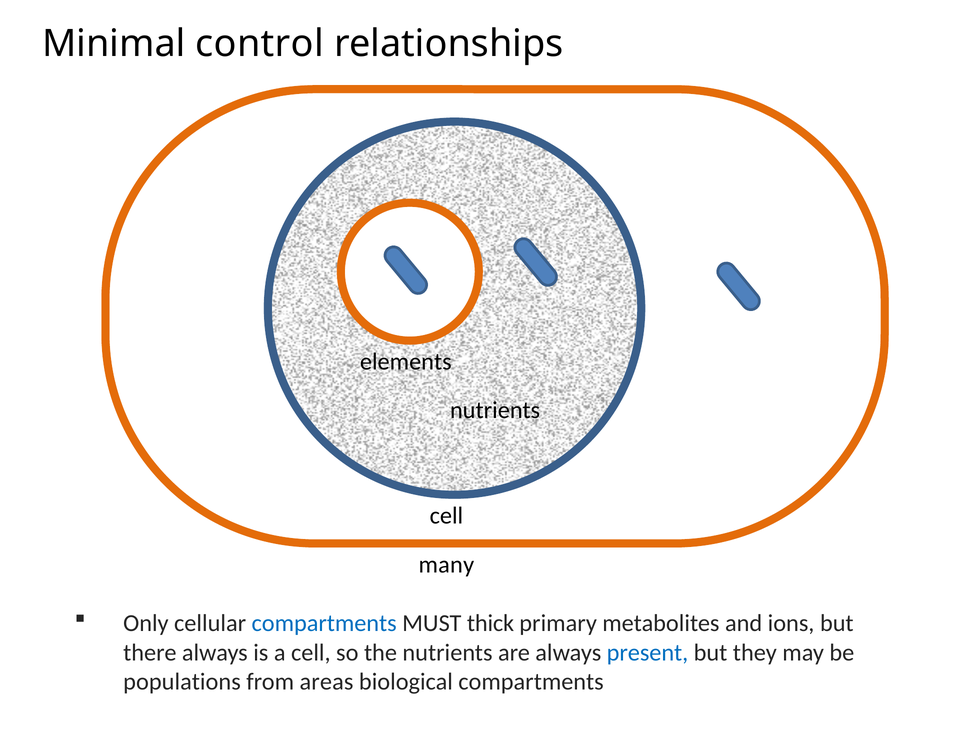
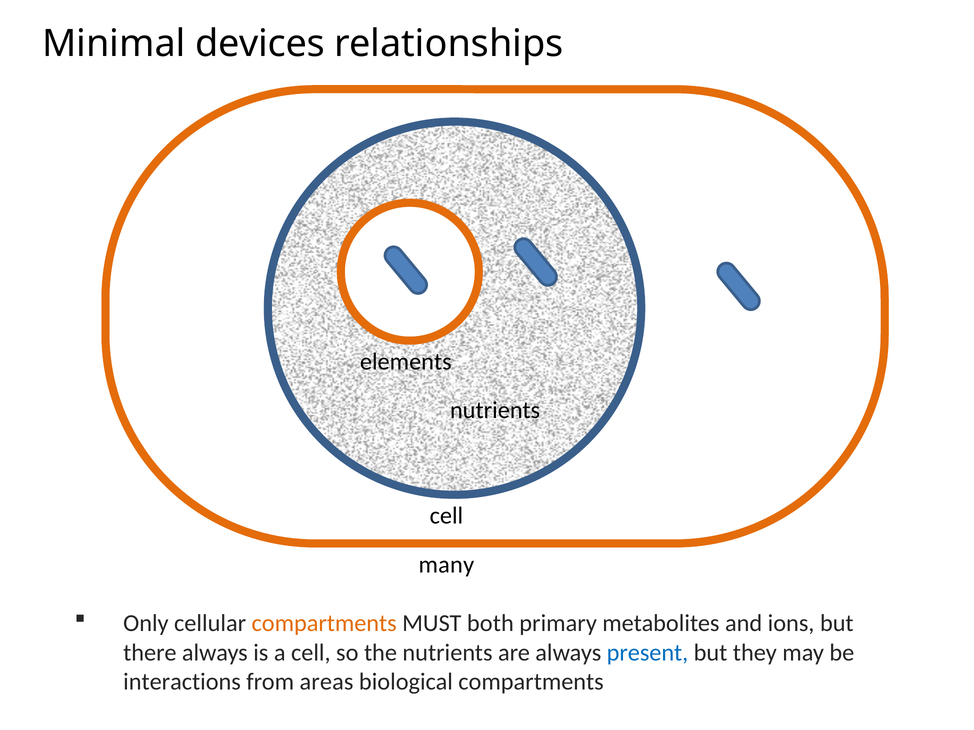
control: control -> devices (260, 44)
compartments colour: blue -> orange (324, 624)
thick: thick -> both (490, 624)
populations: populations -> interactions (182, 682)
